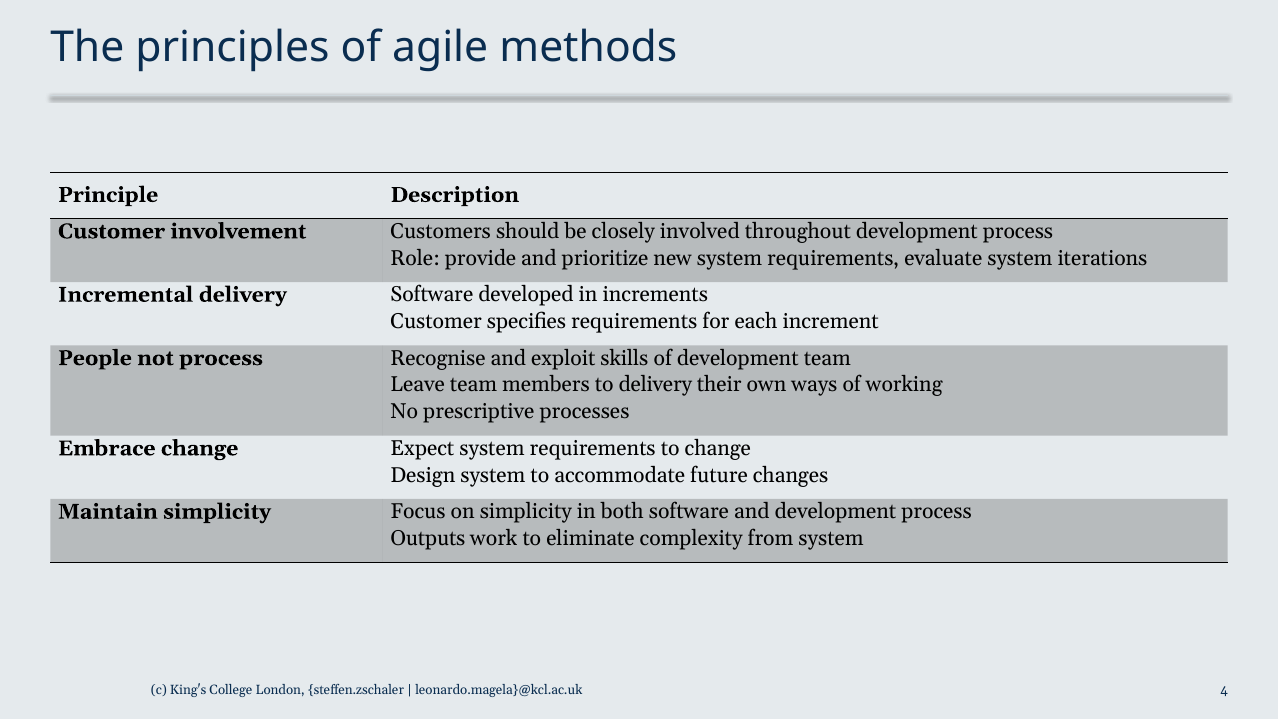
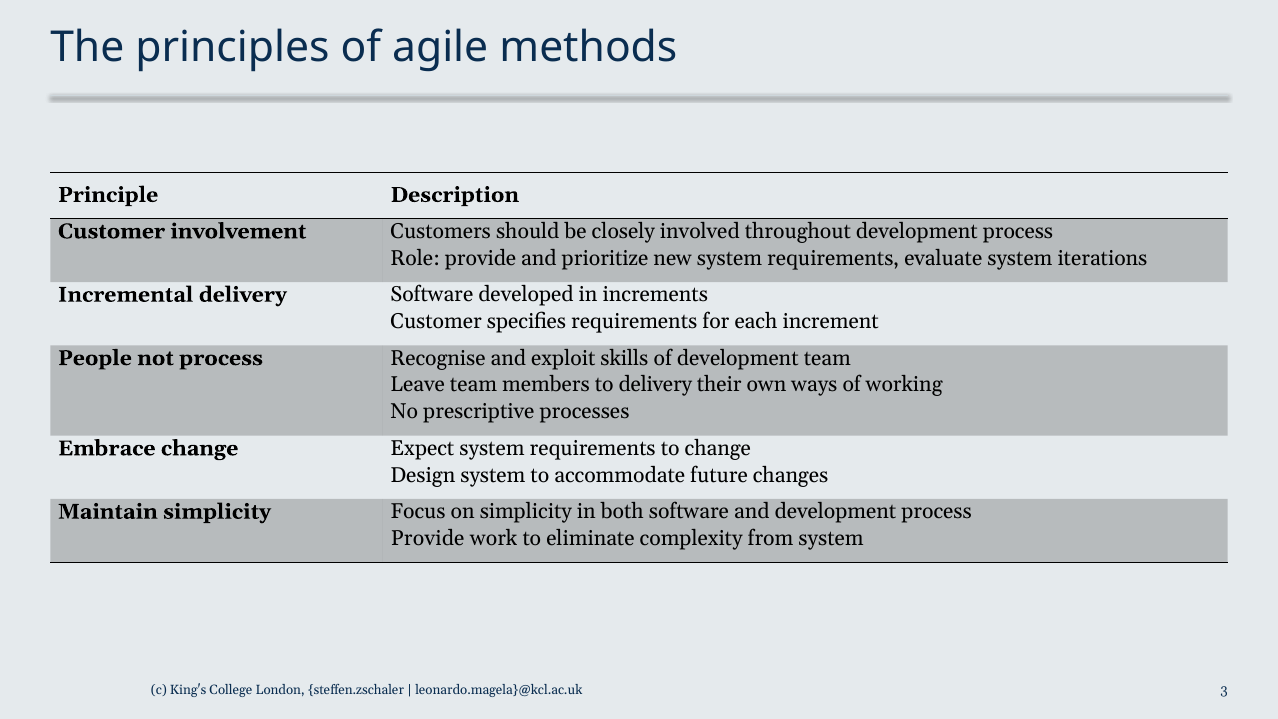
Outputs: Outputs -> Provide (428, 538)
4: 4 -> 3 (1224, 690)
